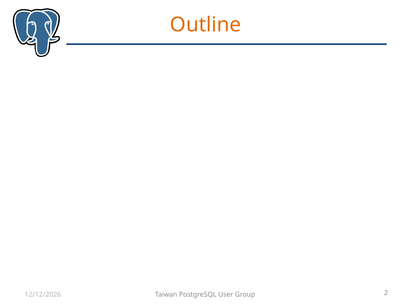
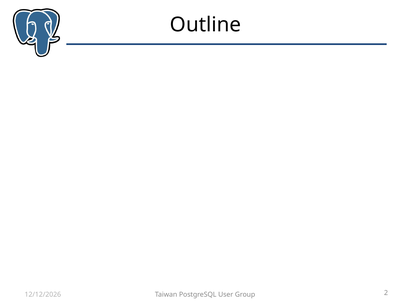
Outline colour: orange -> black (205, 25)
